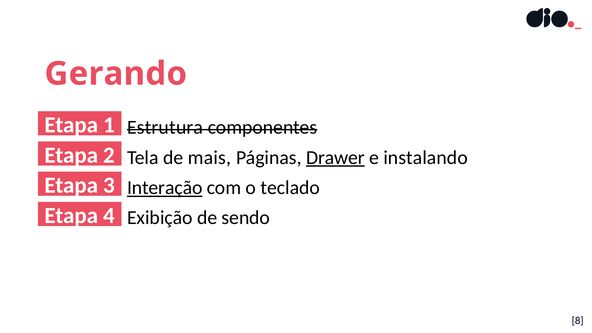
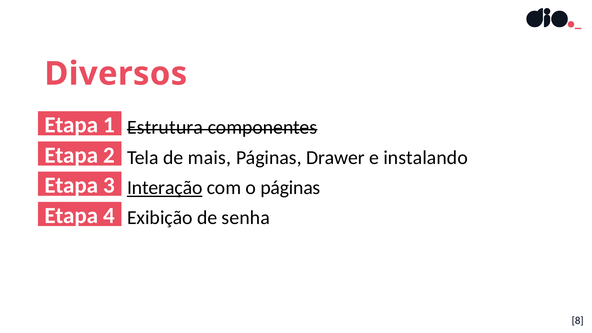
Gerando: Gerando -> Diversos (116, 74)
Drawer underline: present -> none (335, 158)
o teclado: teclado -> páginas (290, 188)
sendo: sendo -> senha (246, 218)
